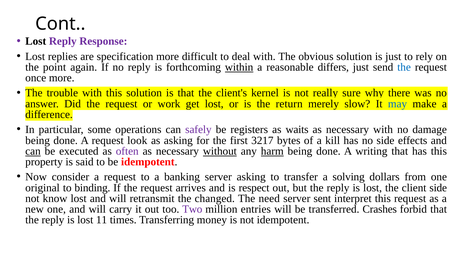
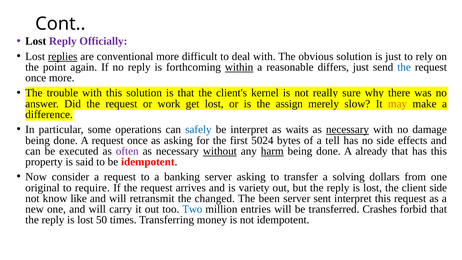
Response: Response -> Officially (103, 41)
replies underline: none -> present (63, 56)
specification: specification -> conventional (125, 56)
return: return -> assign (289, 104)
may colour: blue -> orange (398, 104)
safely colour: purple -> blue (198, 130)
be registers: registers -> interpret (249, 130)
necessary underline: none -> present (348, 130)
A request look: look -> once (137, 140)
3217: 3217 -> 5024 (262, 140)
kill: kill -> tell (333, 140)
can underline: present -> none (33, 151)
writing: writing -> already (371, 151)
binding: binding -> require (92, 188)
respect: respect -> variety (254, 188)
know lost: lost -> like (79, 198)
need: need -> been (269, 198)
Two colour: purple -> blue (192, 209)
11: 11 -> 50 (102, 220)
